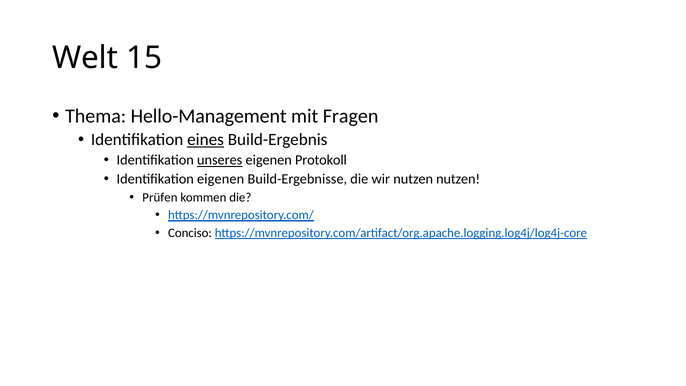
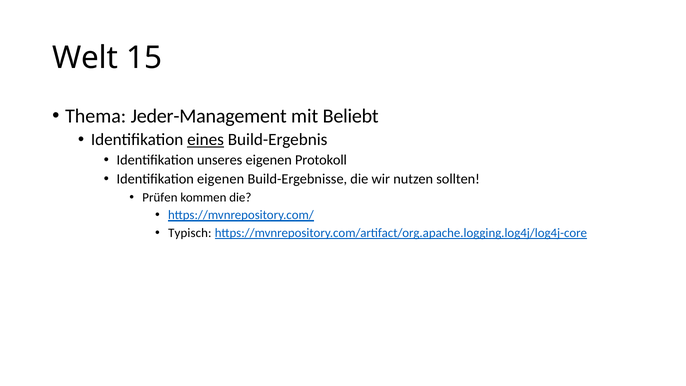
Hello-Management: Hello-Management -> Jeder-Management (209, 116)
Fragen: Fragen -> Beliebt (351, 116)
unseres underline: present -> none (220, 160)
nutzen nutzen: nutzen -> sollten (458, 179)
Conciso: Conciso -> Typisch (190, 233)
